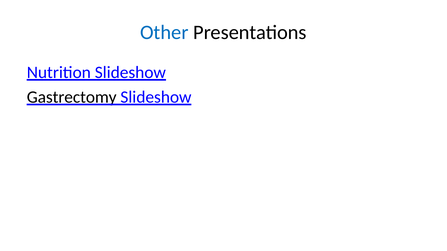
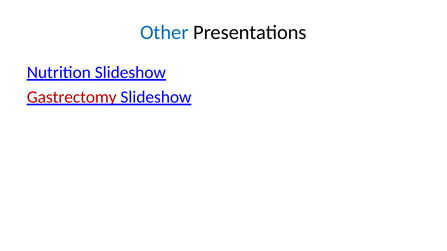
Gastrectomy colour: black -> red (72, 97)
